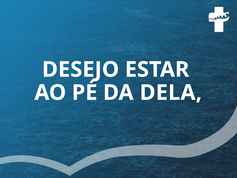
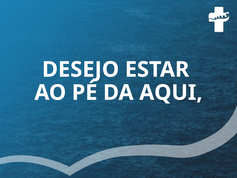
DELA: DELA -> AQUI (171, 92)
